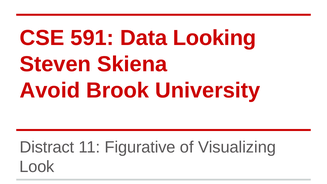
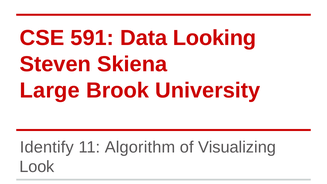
Avoid: Avoid -> Large (50, 90)
Distract: Distract -> Identify (47, 147)
Figurative: Figurative -> Algorithm (140, 147)
